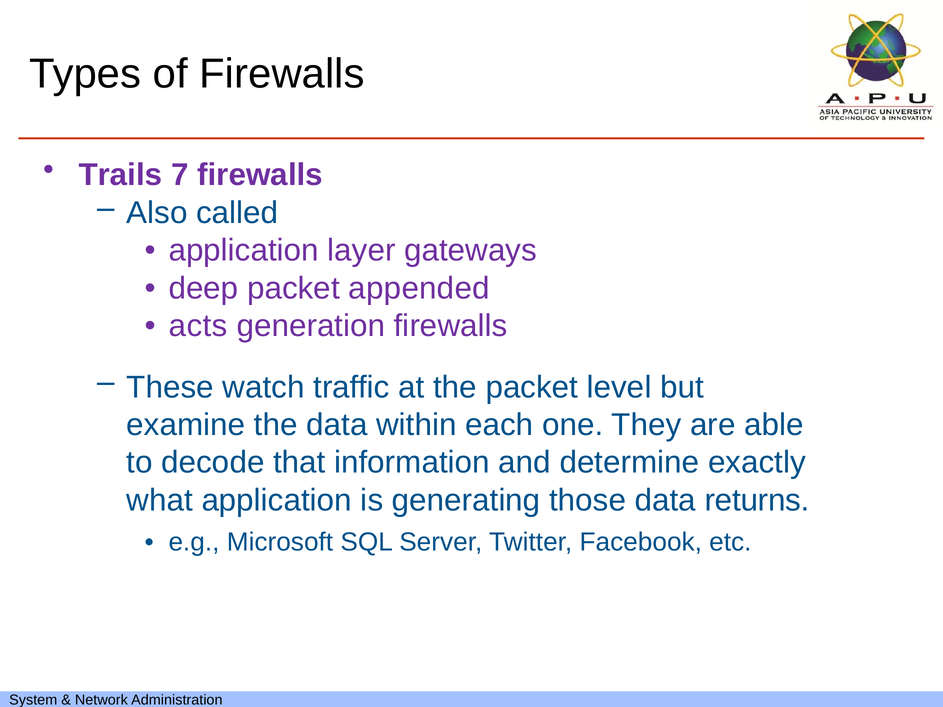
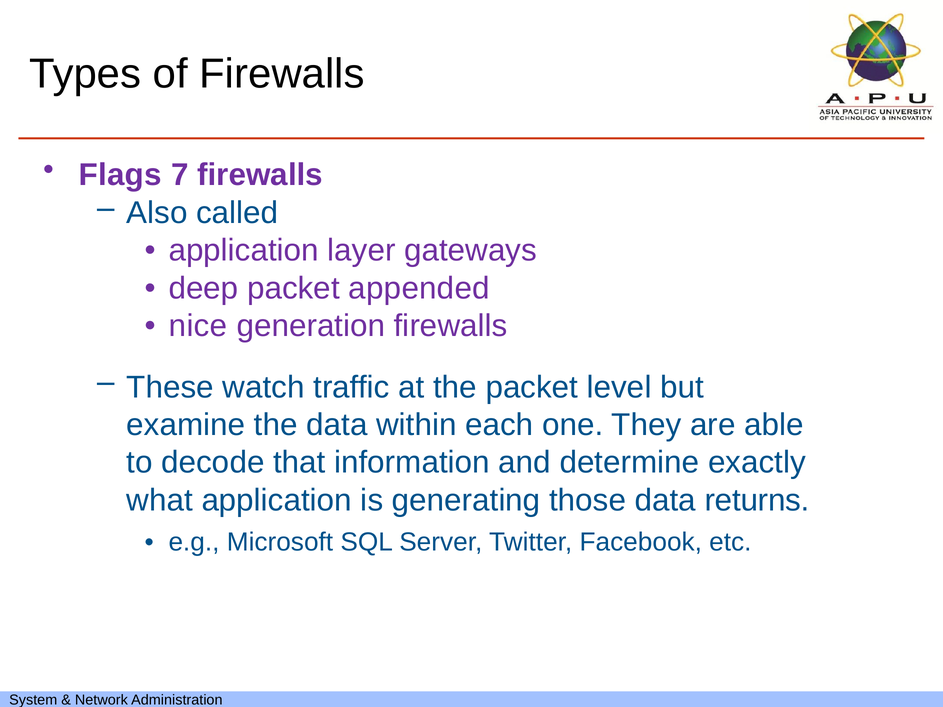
Trails: Trails -> Flags (120, 175)
acts: acts -> nice (198, 326)
